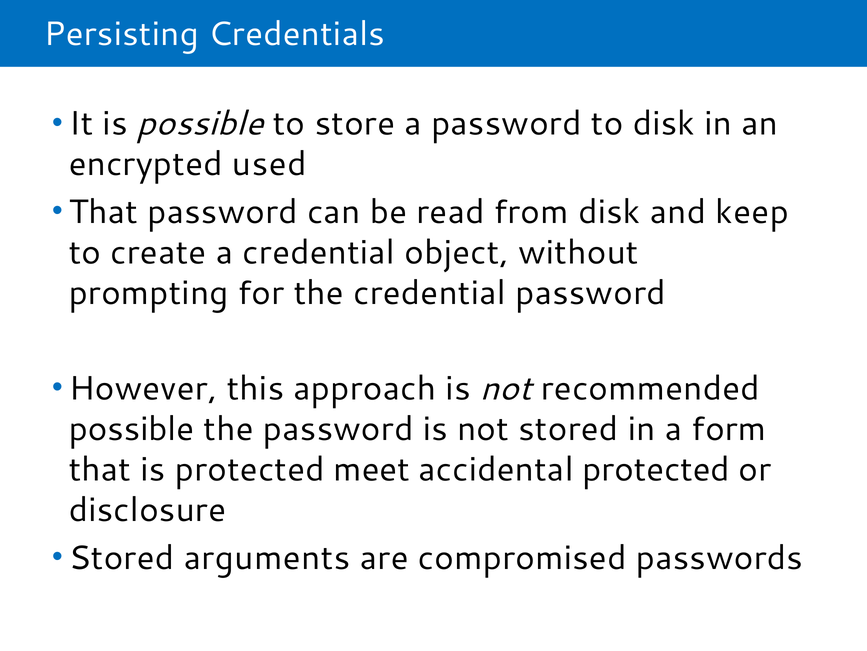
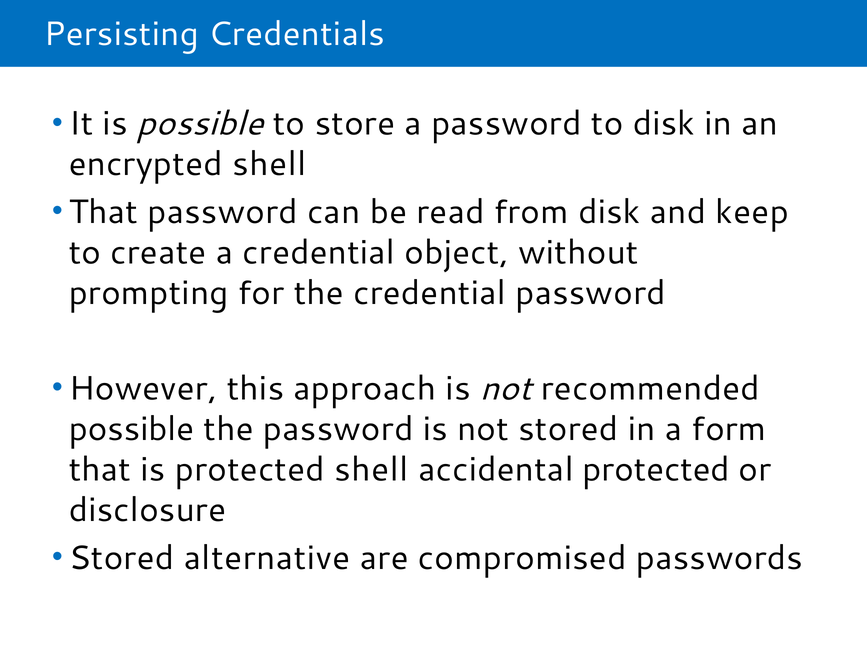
encrypted used: used -> shell (269, 164)
protected meet: meet -> shell (371, 469)
arguments: arguments -> alternative (267, 557)
